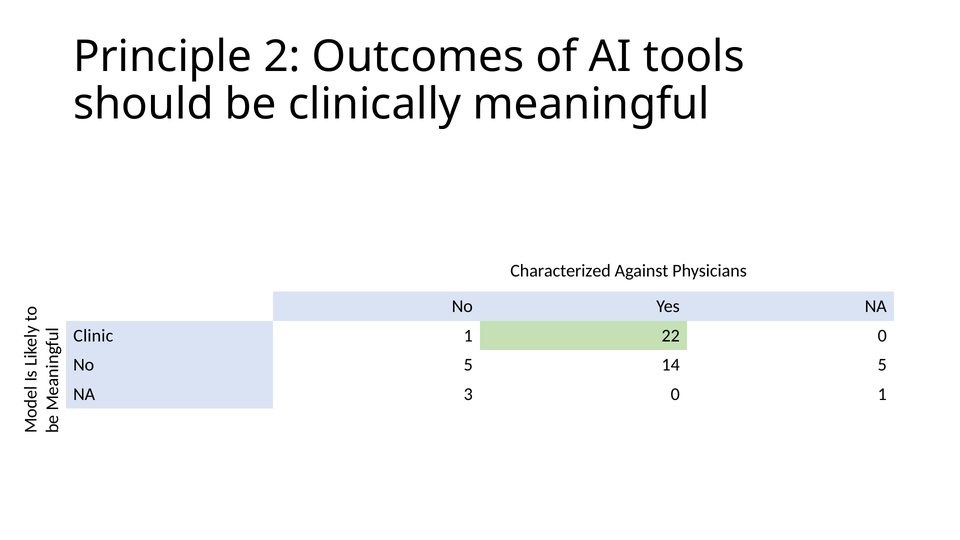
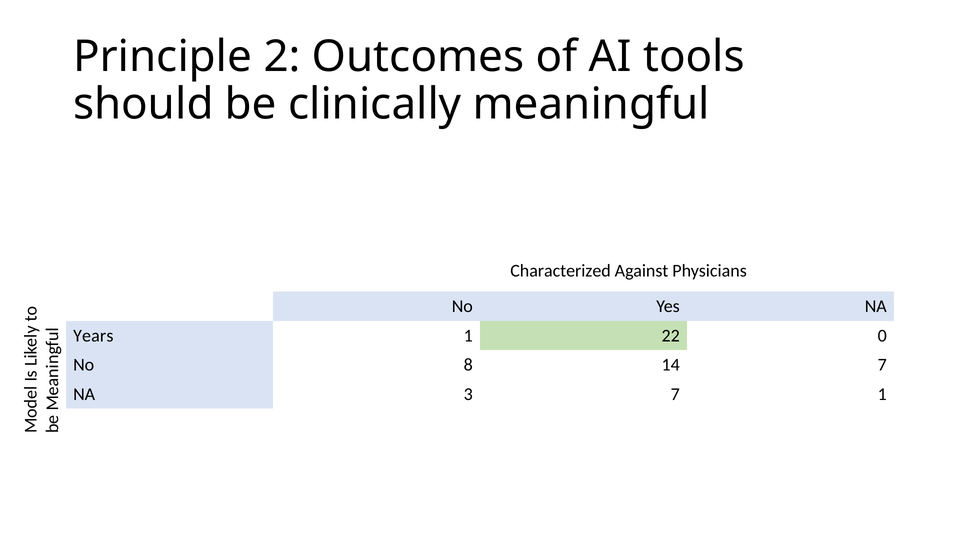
Clinic: Clinic -> Years (93, 336)
No 5: 5 -> 8 (468, 365)
14 5: 5 -> 7 (882, 365)
3 0: 0 -> 7 (675, 394)
